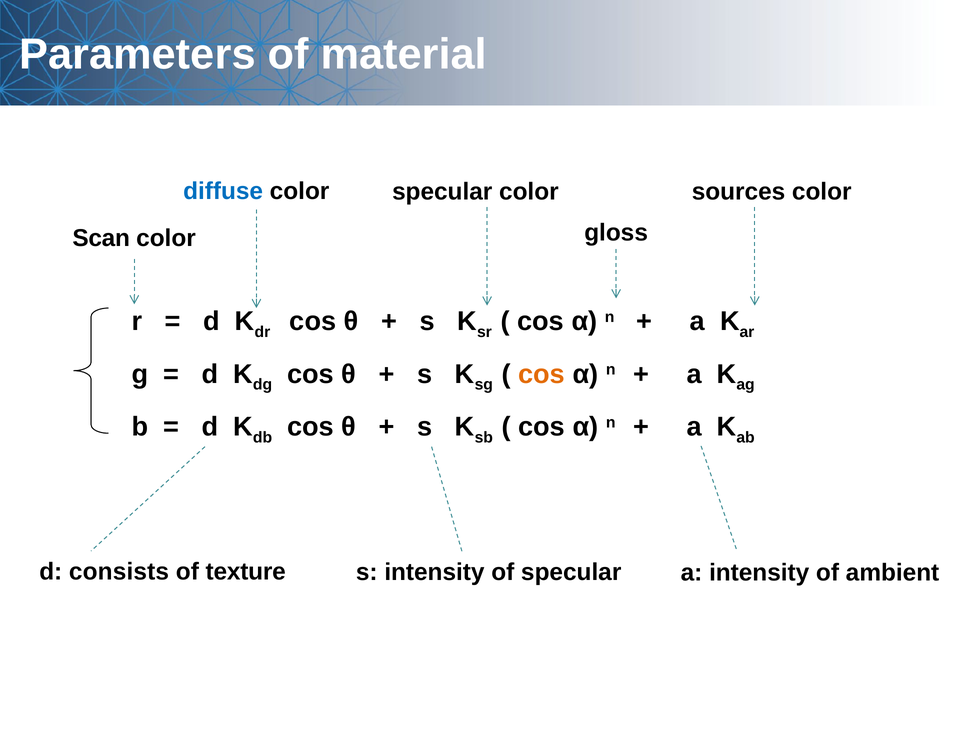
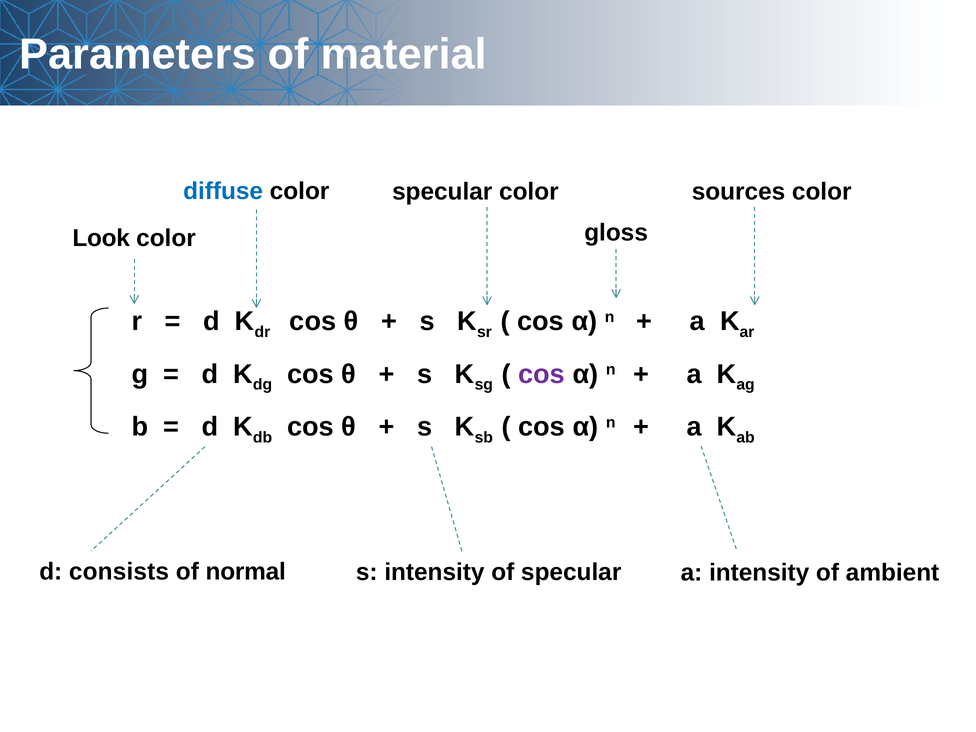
Scan: Scan -> Look (101, 238)
cos colour: orange -> purple (542, 374)
texture: texture -> normal (246, 572)
